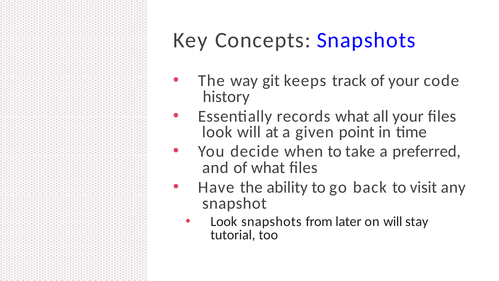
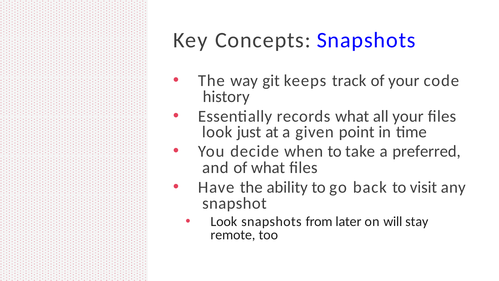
look will: will -> just (249, 132)
tutorial: tutorial -> remote (233, 235)
